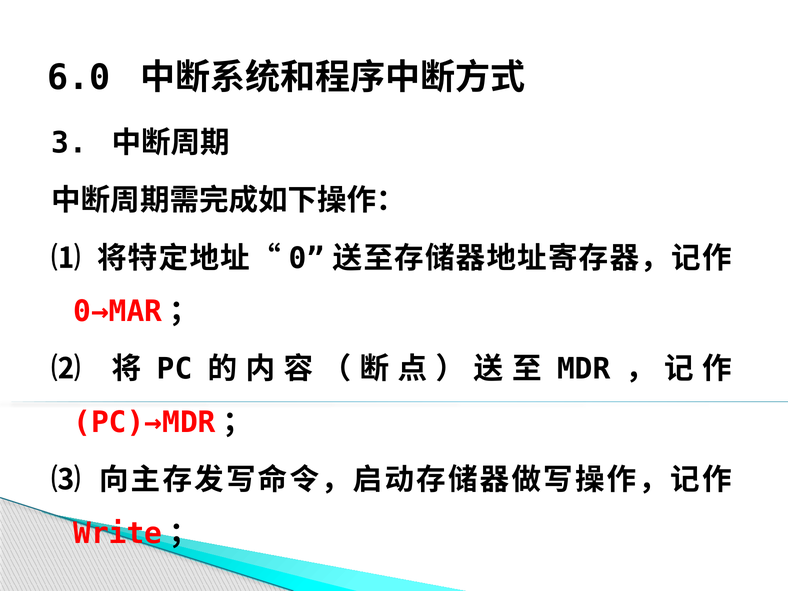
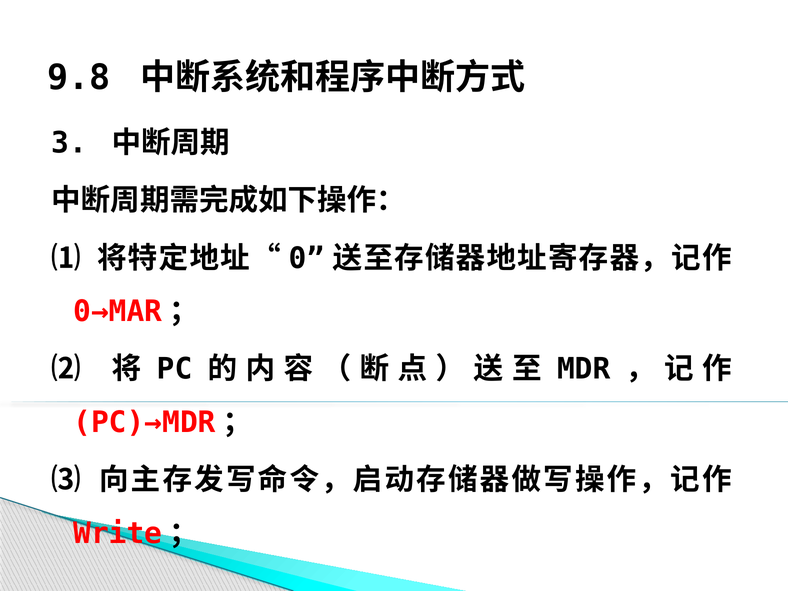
6.0: 6.0 -> 9.8 (79, 77)
